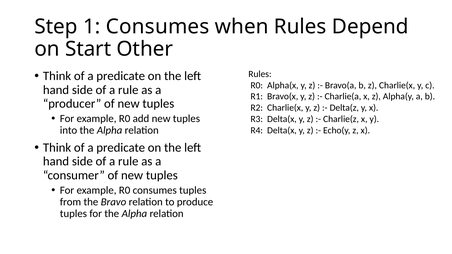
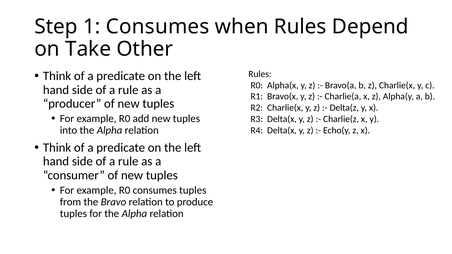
Start: Start -> Take (88, 49)
